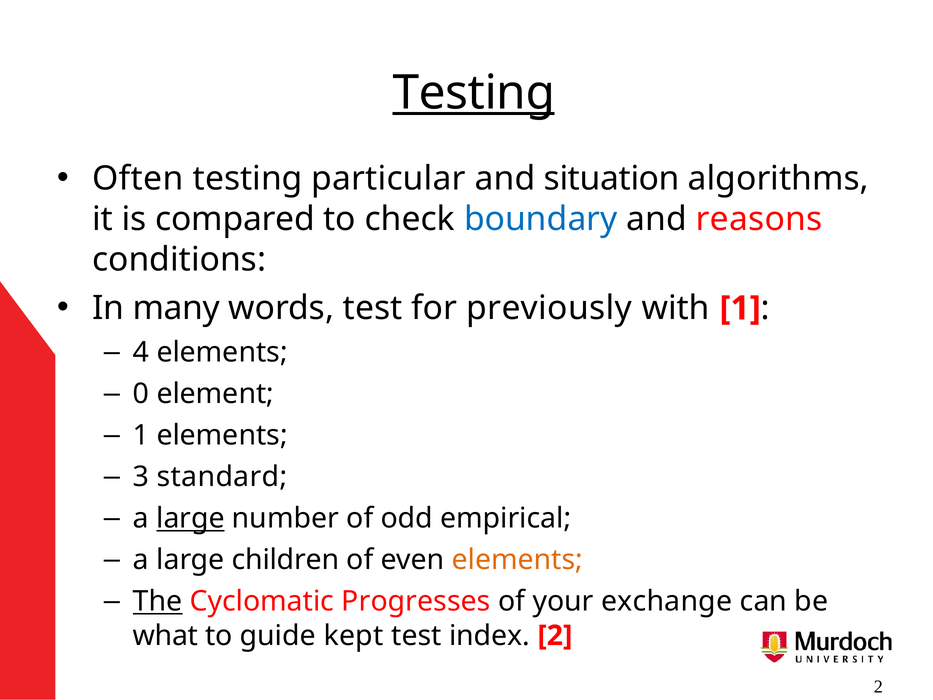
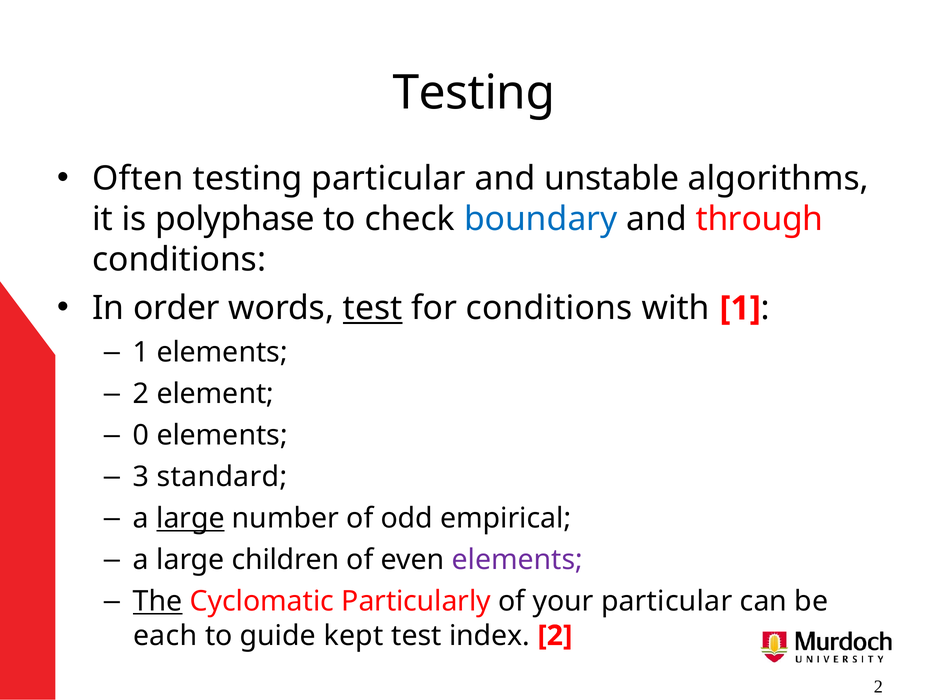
Testing underline: present -> none (474, 93)
situation: situation -> unstable (612, 179)
compared: compared -> polyphase (235, 219)
reasons: reasons -> through (759, 219)
many: many -> order (176, 308)
test underline: none -> present (373, 308)
for previously: previously -> conditions (549, 308)
4: 4 -> 1 (141, 352)
0: 0 -> 2 (141, 394)
1: 1 -> 0 (141, 435)
elements colour: orange -> purple (517, 560)
Progresses: Progresses -> Particularly (416, 601)
your exchange: exchange -> particular (667, 601)
what: what -> each (165, 635)
